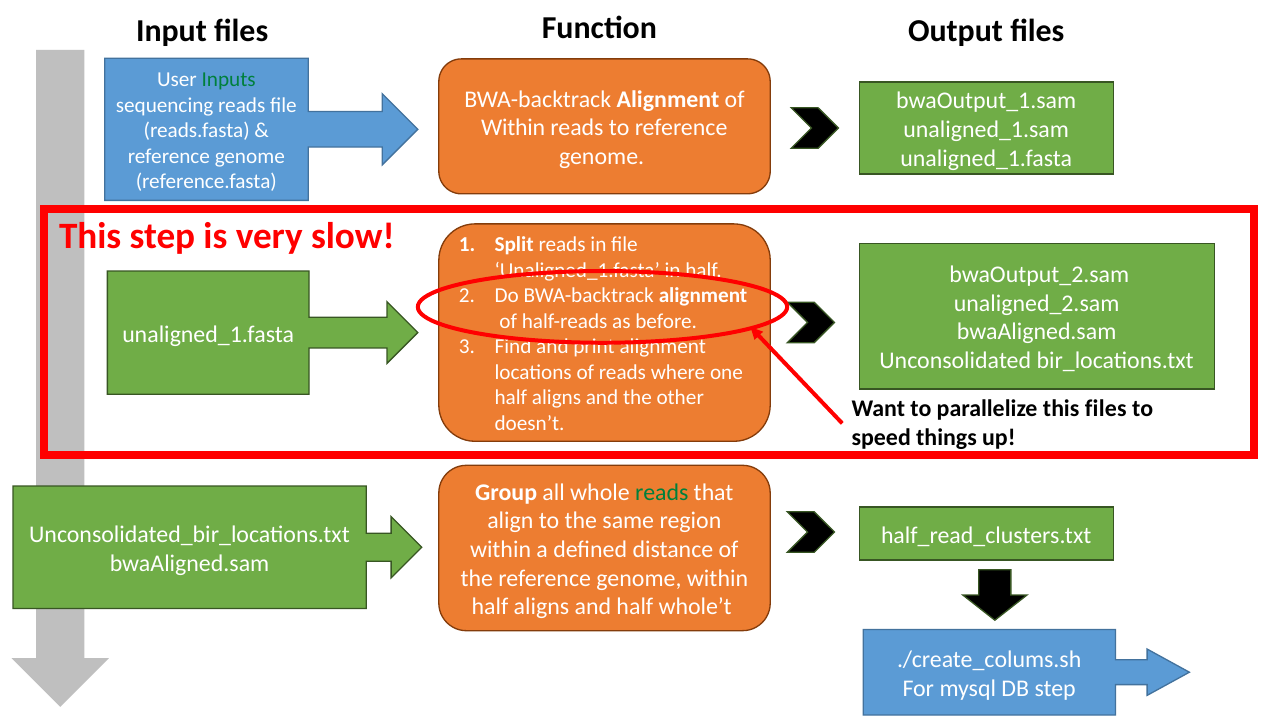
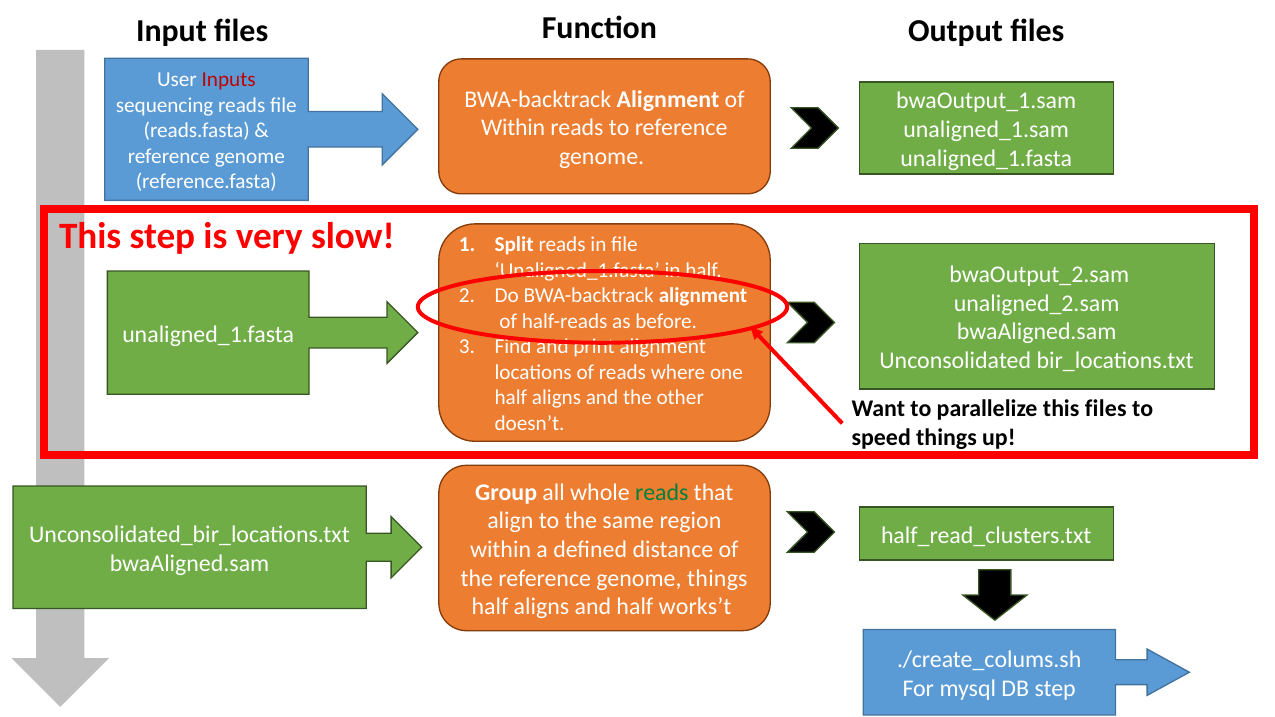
Inputs colour: green -> red (229, 80)
genome within: within -> things (717, 578)
whole’t: whole’t -> works’t (695, 607)
